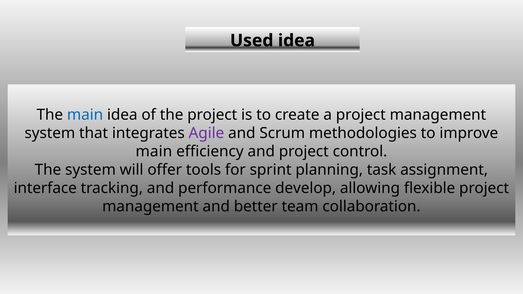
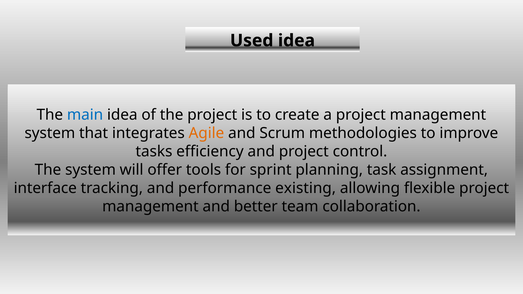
Agile colour: purple -> orange (206, 133)
main: main -> tasks (154, 152)
develop: develop -> existing (306, 188)
